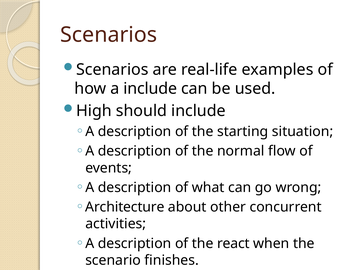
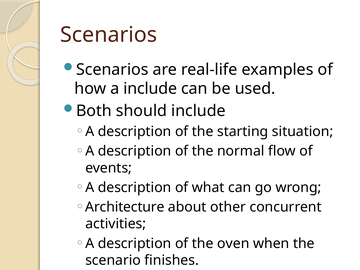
High: High -> Both (94, 111)
react: react -> oven (233, 243)
